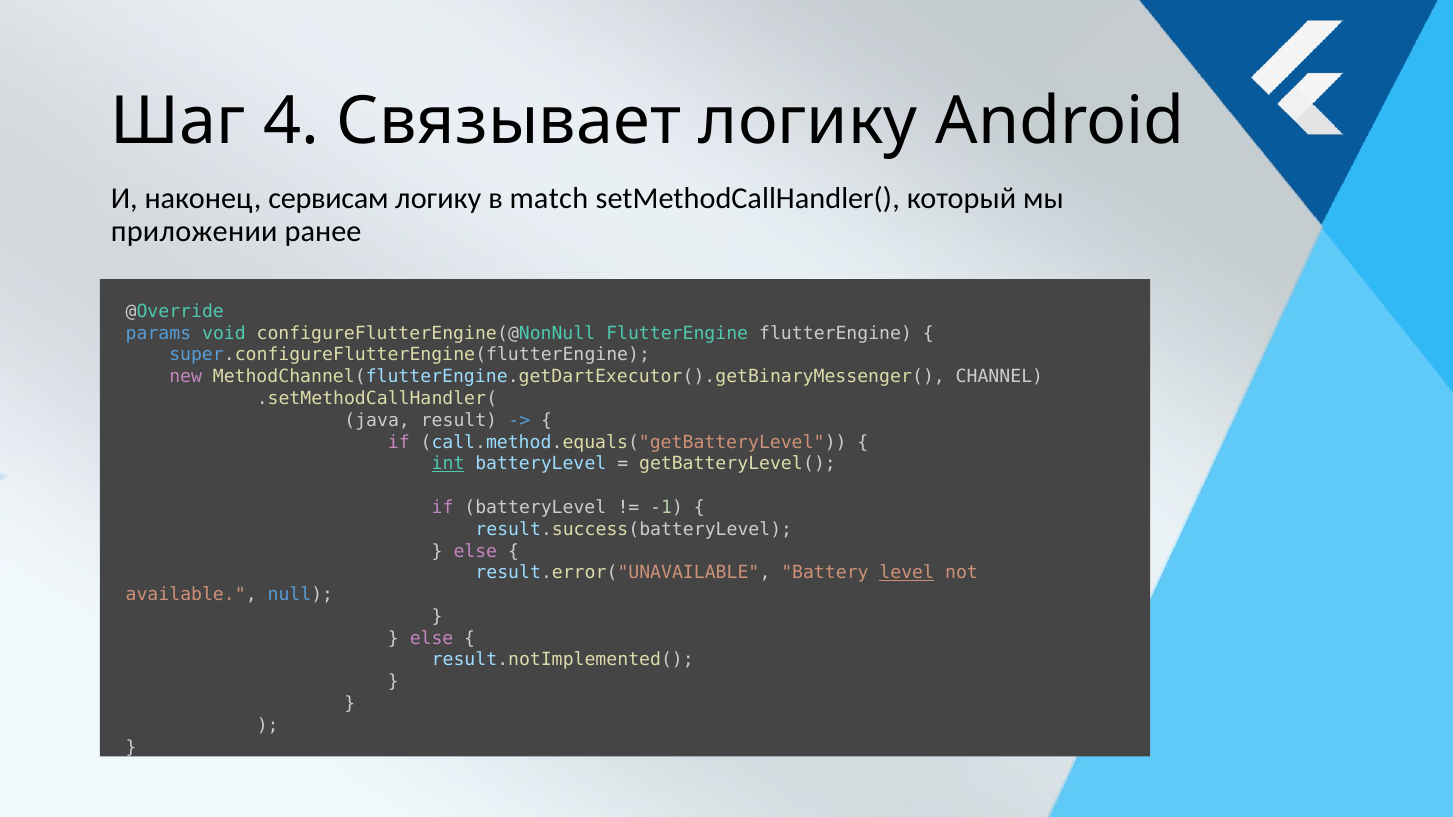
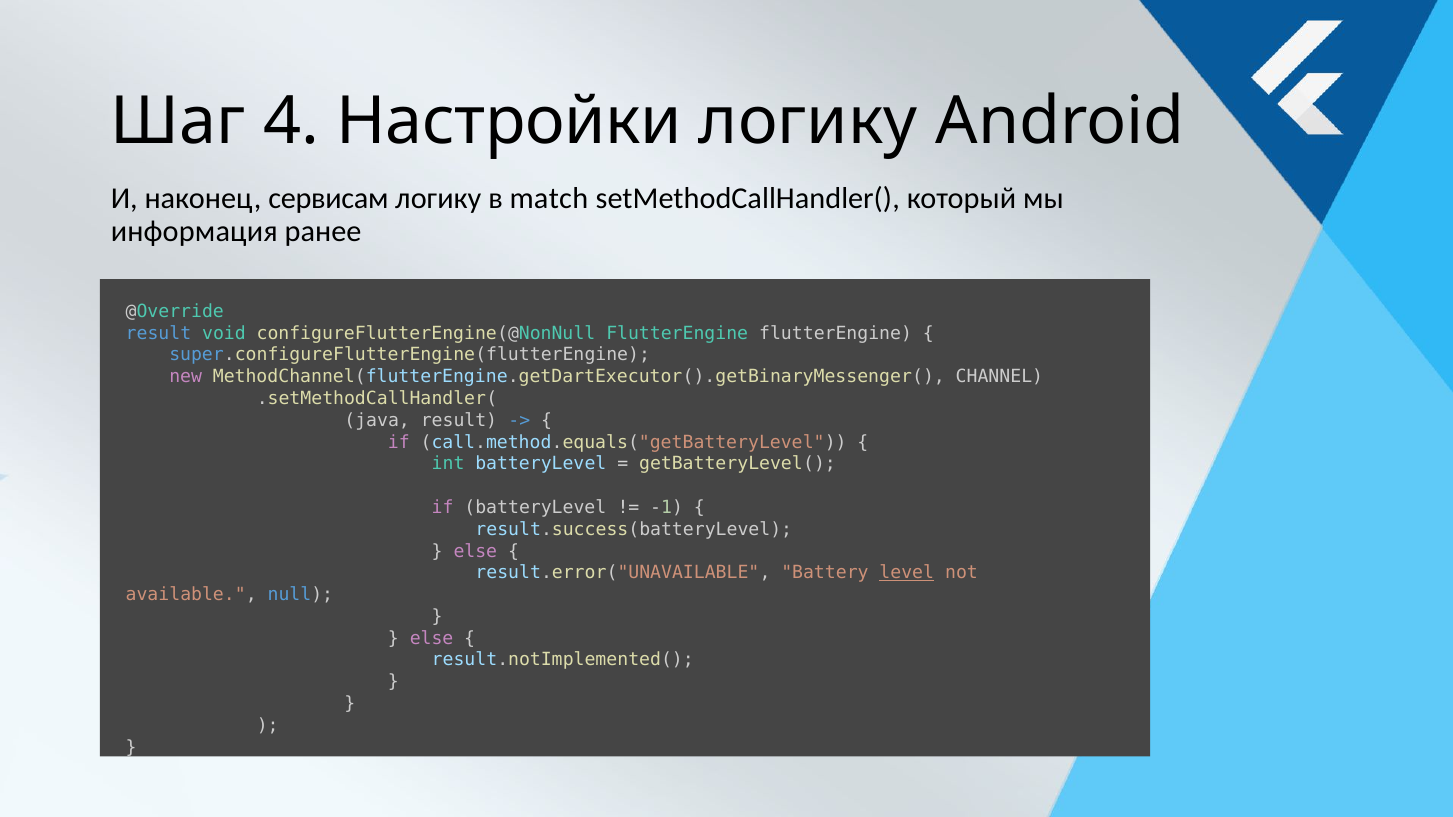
Связывает: Связывает -> Настройки (509, 122)
приложении: приложении -> информация (194, 231)
params: params -> result (158, 333)
int underline: present -> none (448, 464)
